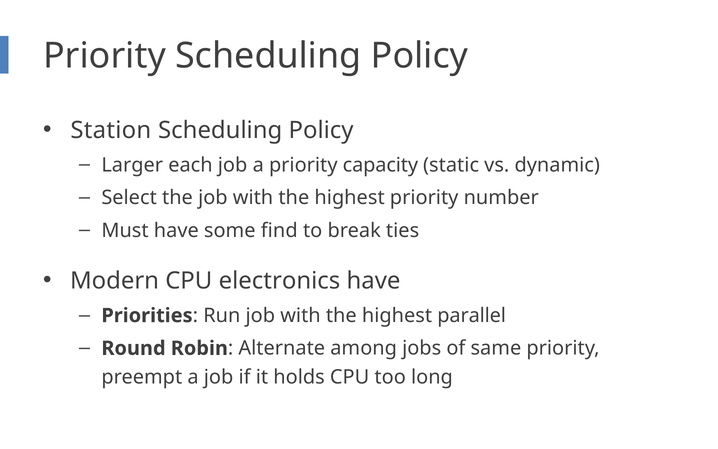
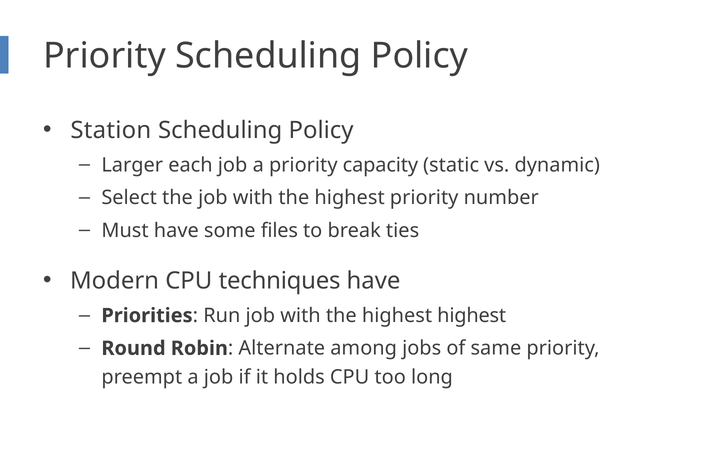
find: find -> files (279, 230)
electronics: electronics -> techniques (280, 281)
highest parallel: parallel -> highest (472, 315)
